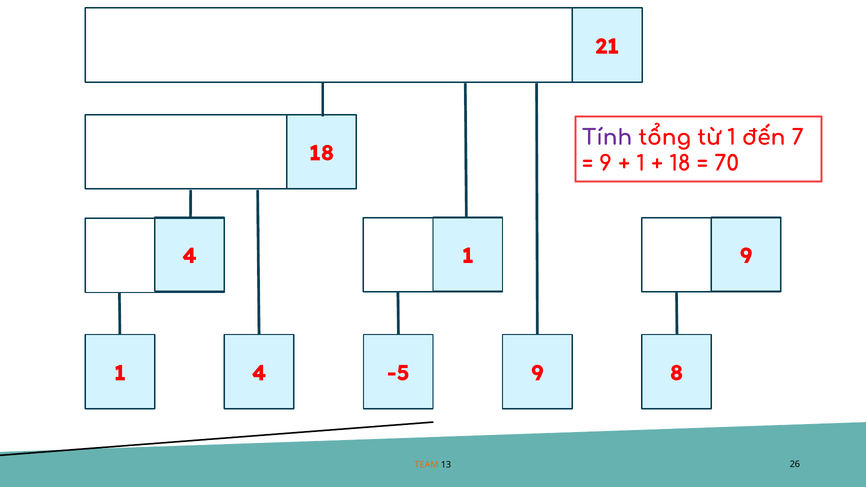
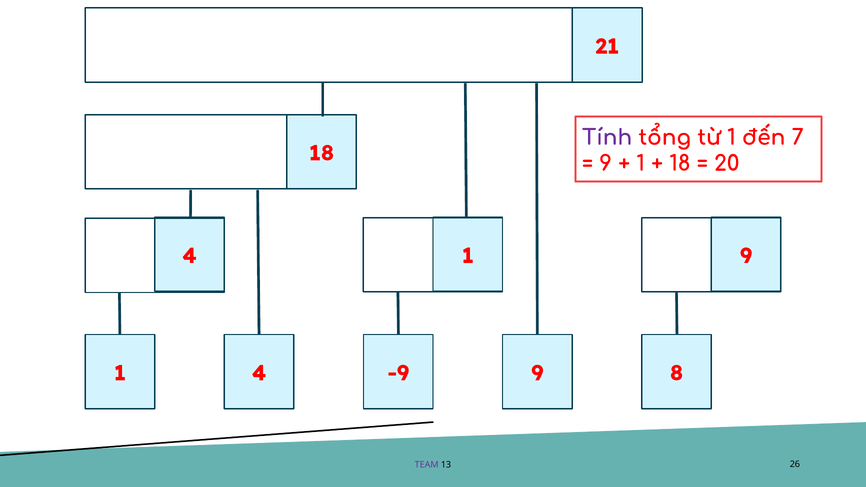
70: 70 -> 20 (727, 164)
-5: -5 -> -9 (398, 373)
TEAM colour: orange -> purple (427, 465)
